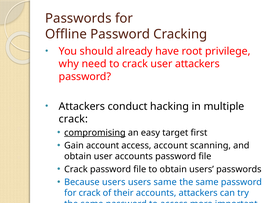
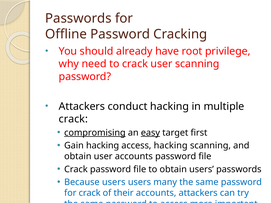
user attackers: attackers -> scanning (197, 64)
easy underline: none -> present (150, 133)
Gain account: account -> hacking (103, 146)
access account: account -> hacking (171, 146)
users same: same -> many (165, 182)
